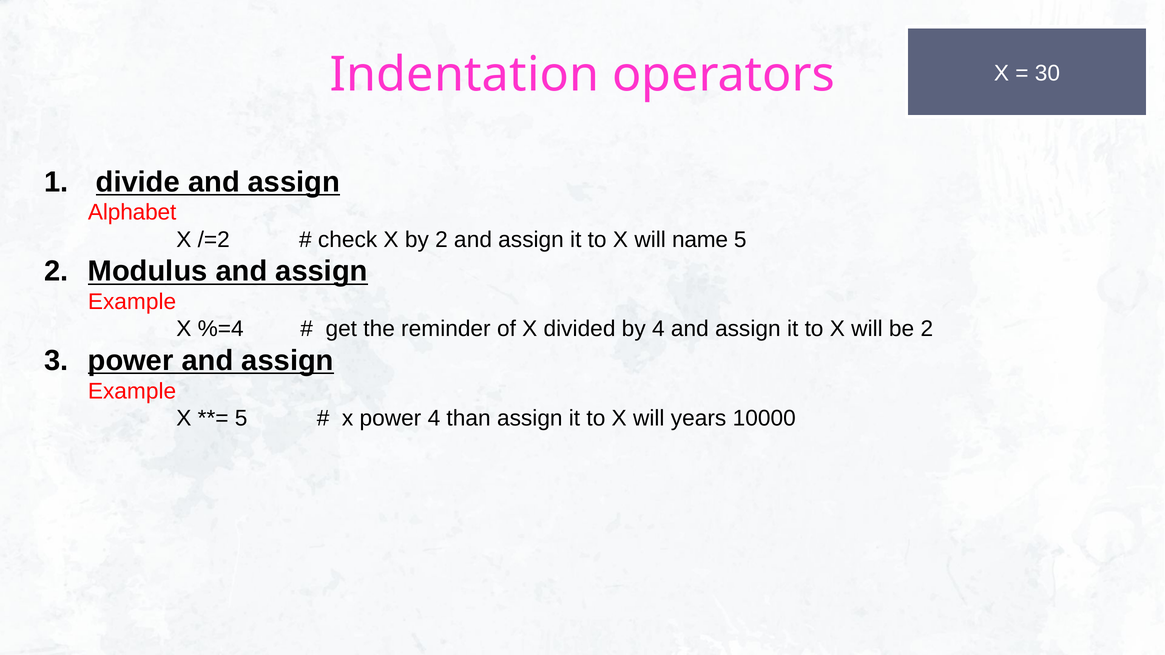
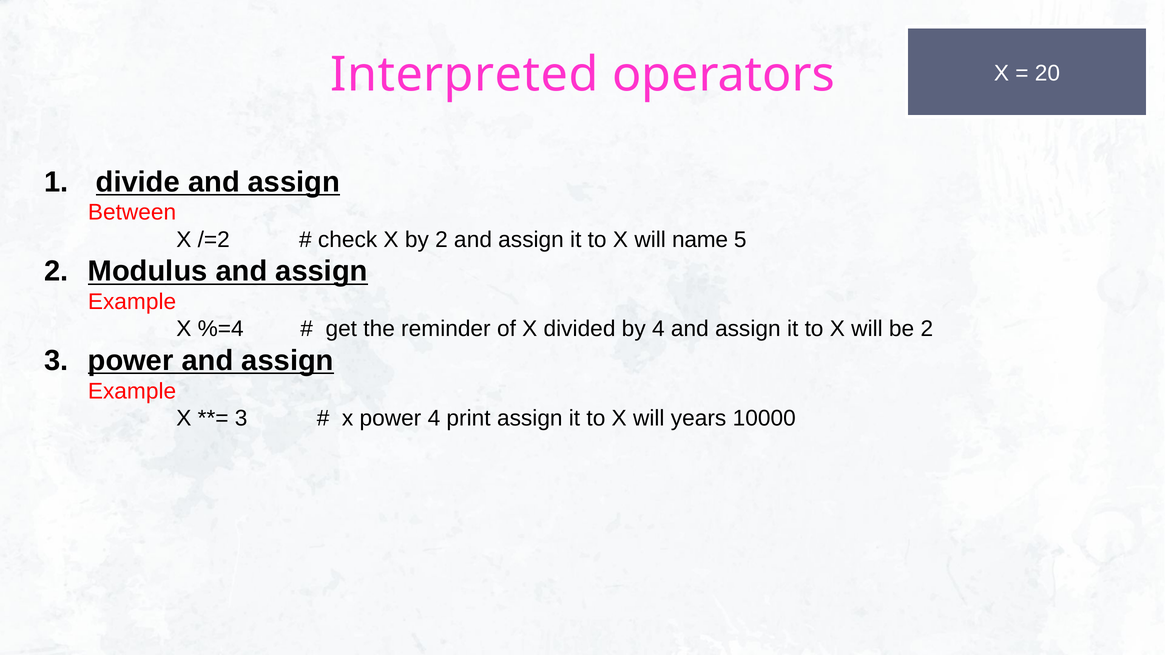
Indentation: Indentation -> Interpreted (464, 75)
30: 30 -> 20 (1047, 73)
Alphabet: Alphabet -> Between (132, 213)
5: 5 -> 3 (241, 419)
than: than -> print (469, 419)
